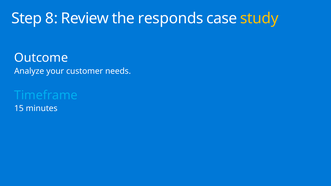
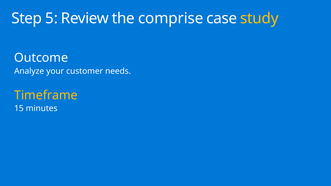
8: 8 -> 5 (52, 18)
responds: responds -> comprise (171, 18)
Timeframe colour: light blue -> yellow (46, 95)
